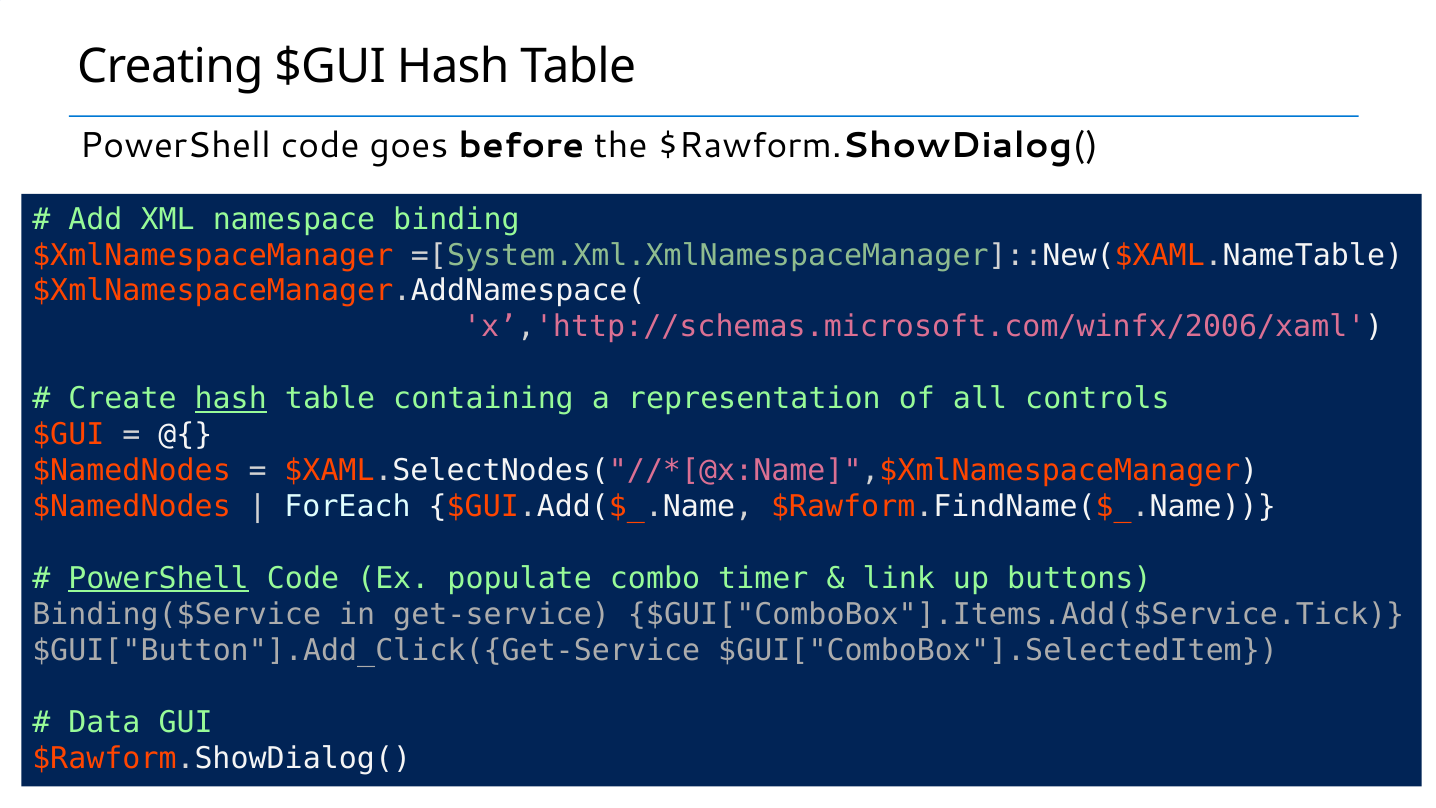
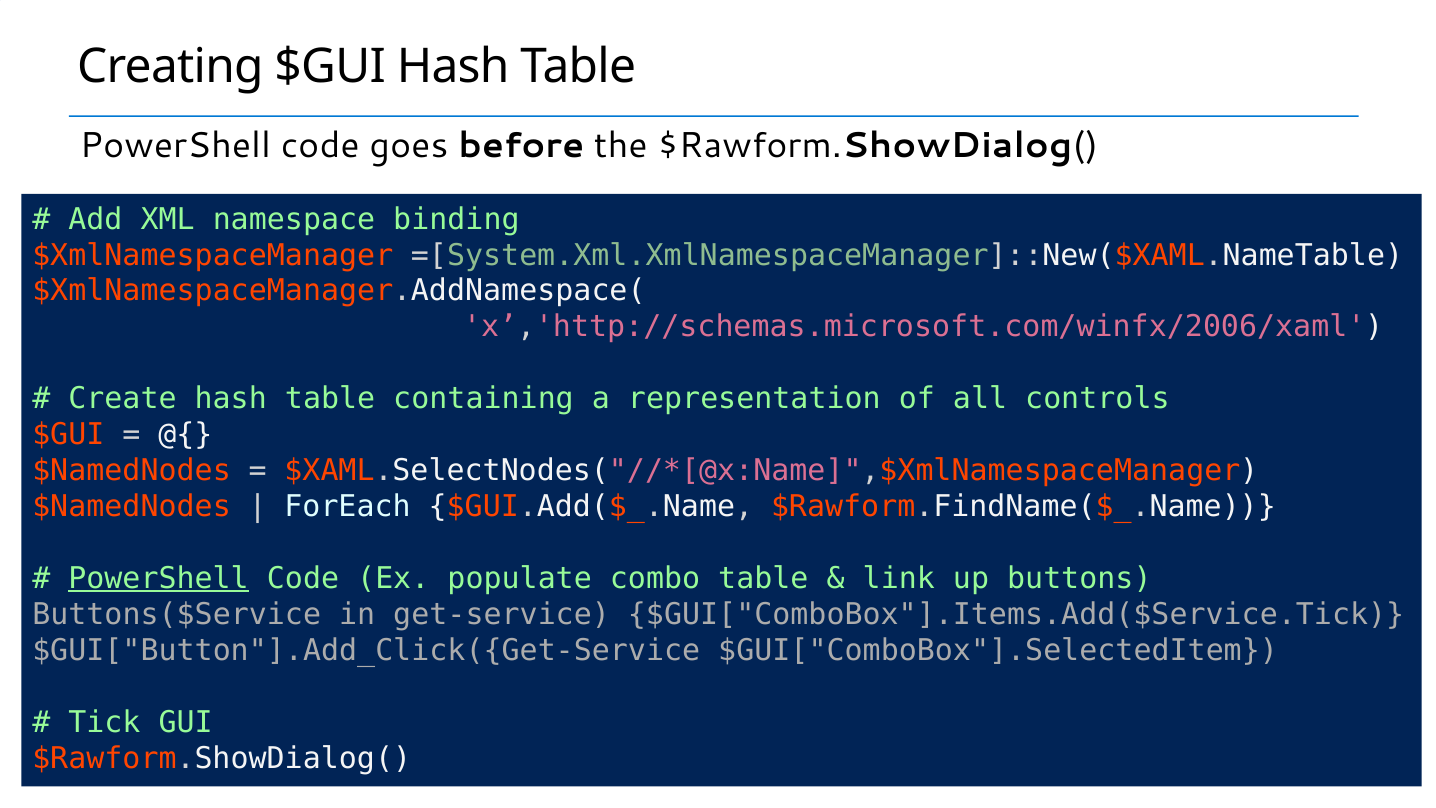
hash underline: present -> none (231, 399)
combo timer: timer -> table (763, 578)
Binding($Service: Binding($Service -> Buttons($Service (177, 614)
Data: Data -> Tick (104, 722)
